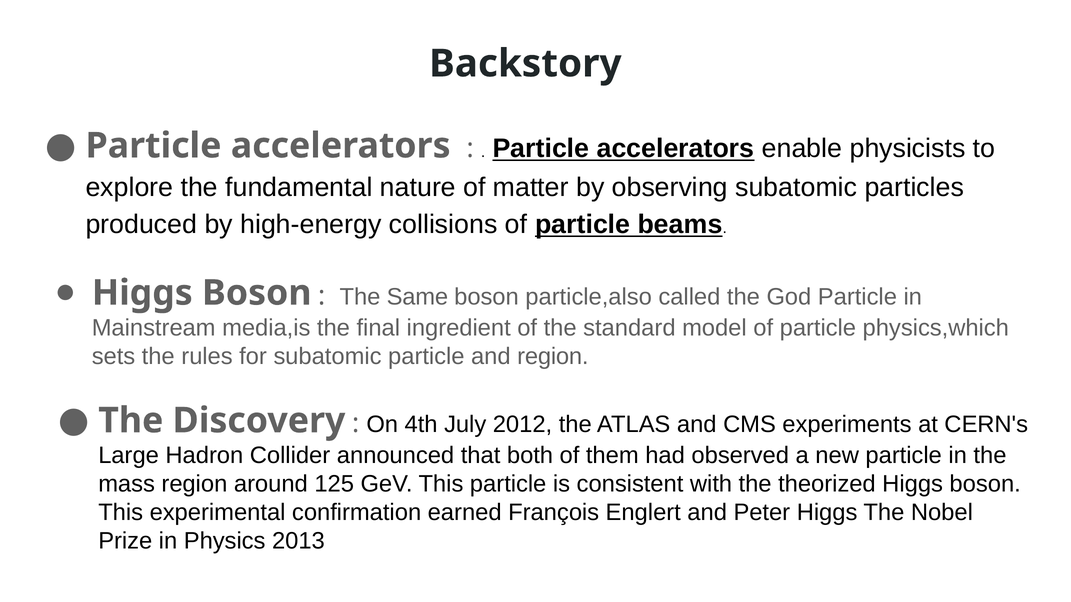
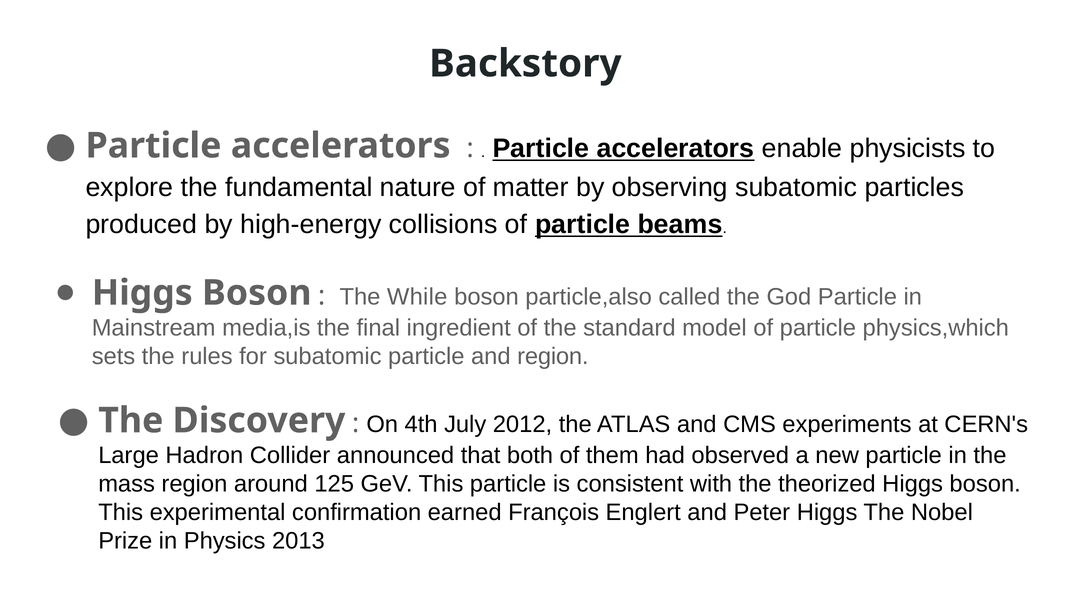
Same: Same -> While (417, 297)
